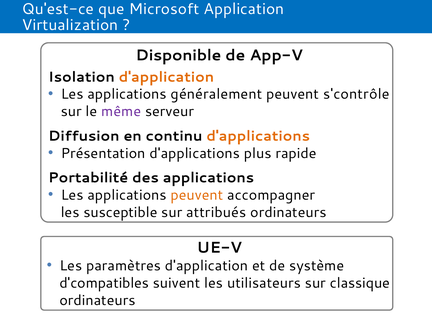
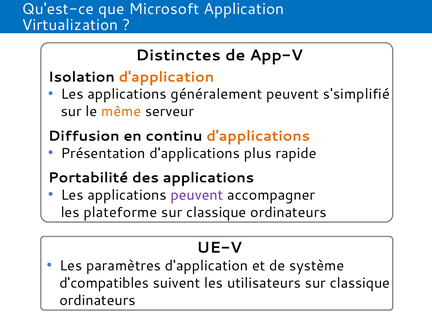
Disponible: Disponible -> Distinctes (178, 55)
s'contrôle: s'contrôle -> s'simplifié (356, 94)
même colour: purple -> orange (121, 111)
peuvent colour: orange -> purple (197, 195)
susceptible: susceptible -> plateforme (120, 212)
attribués: attribués -> classique (216, 212)
